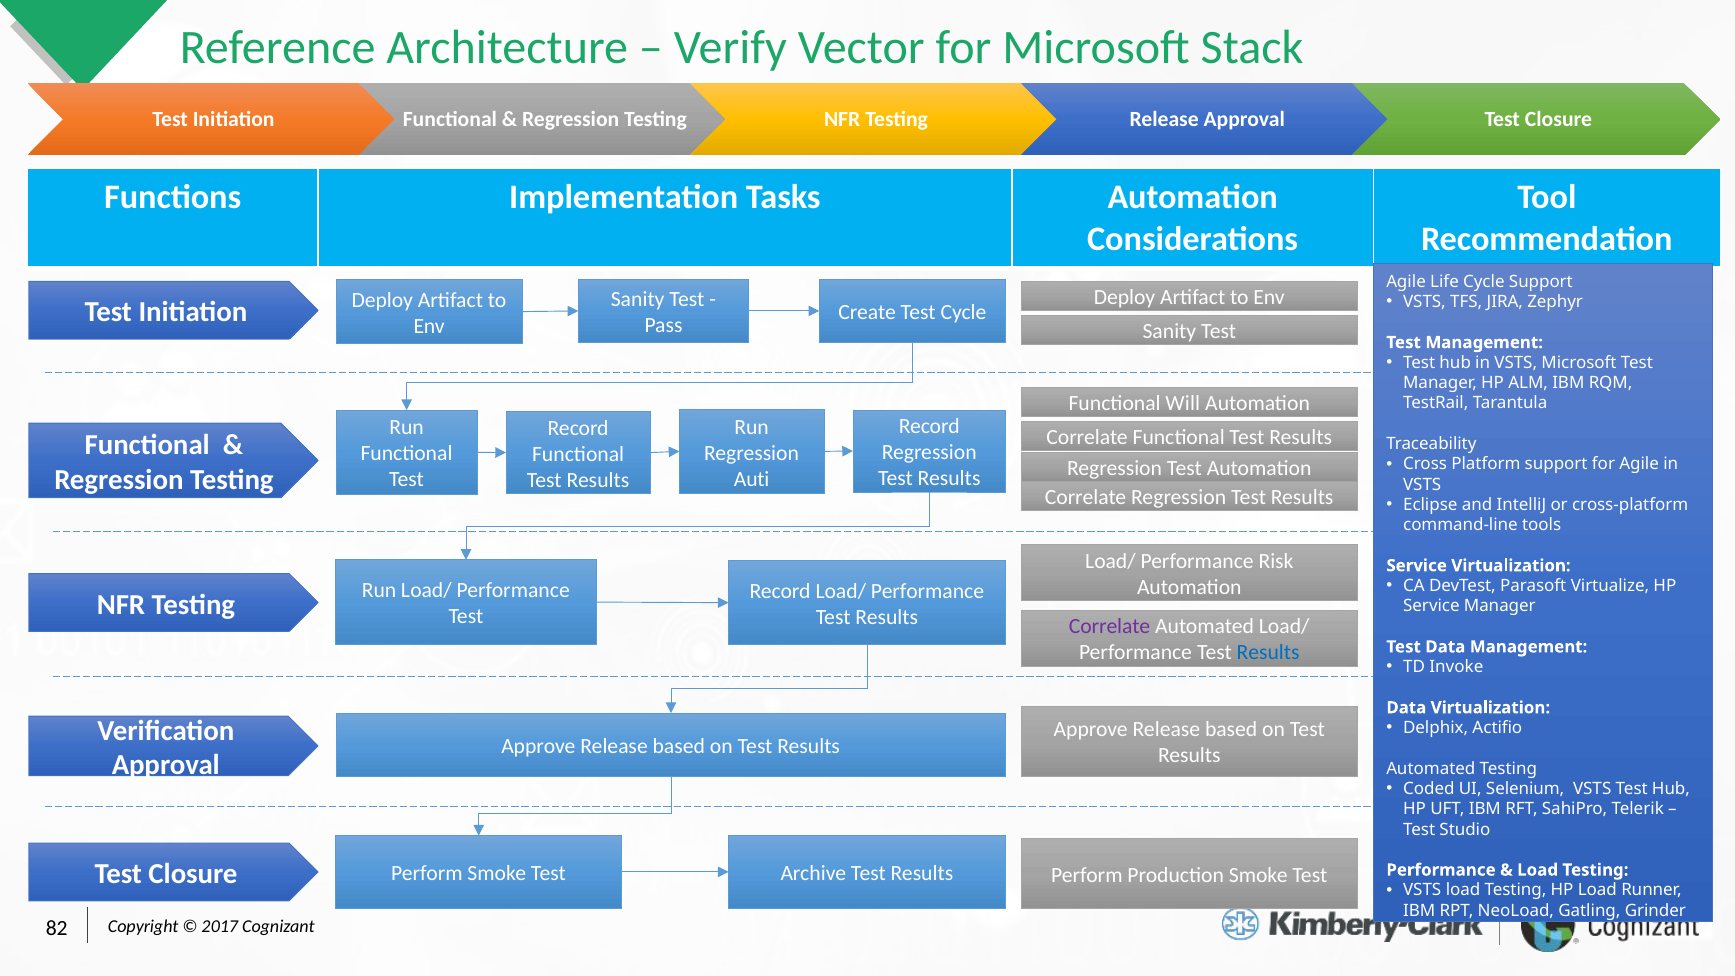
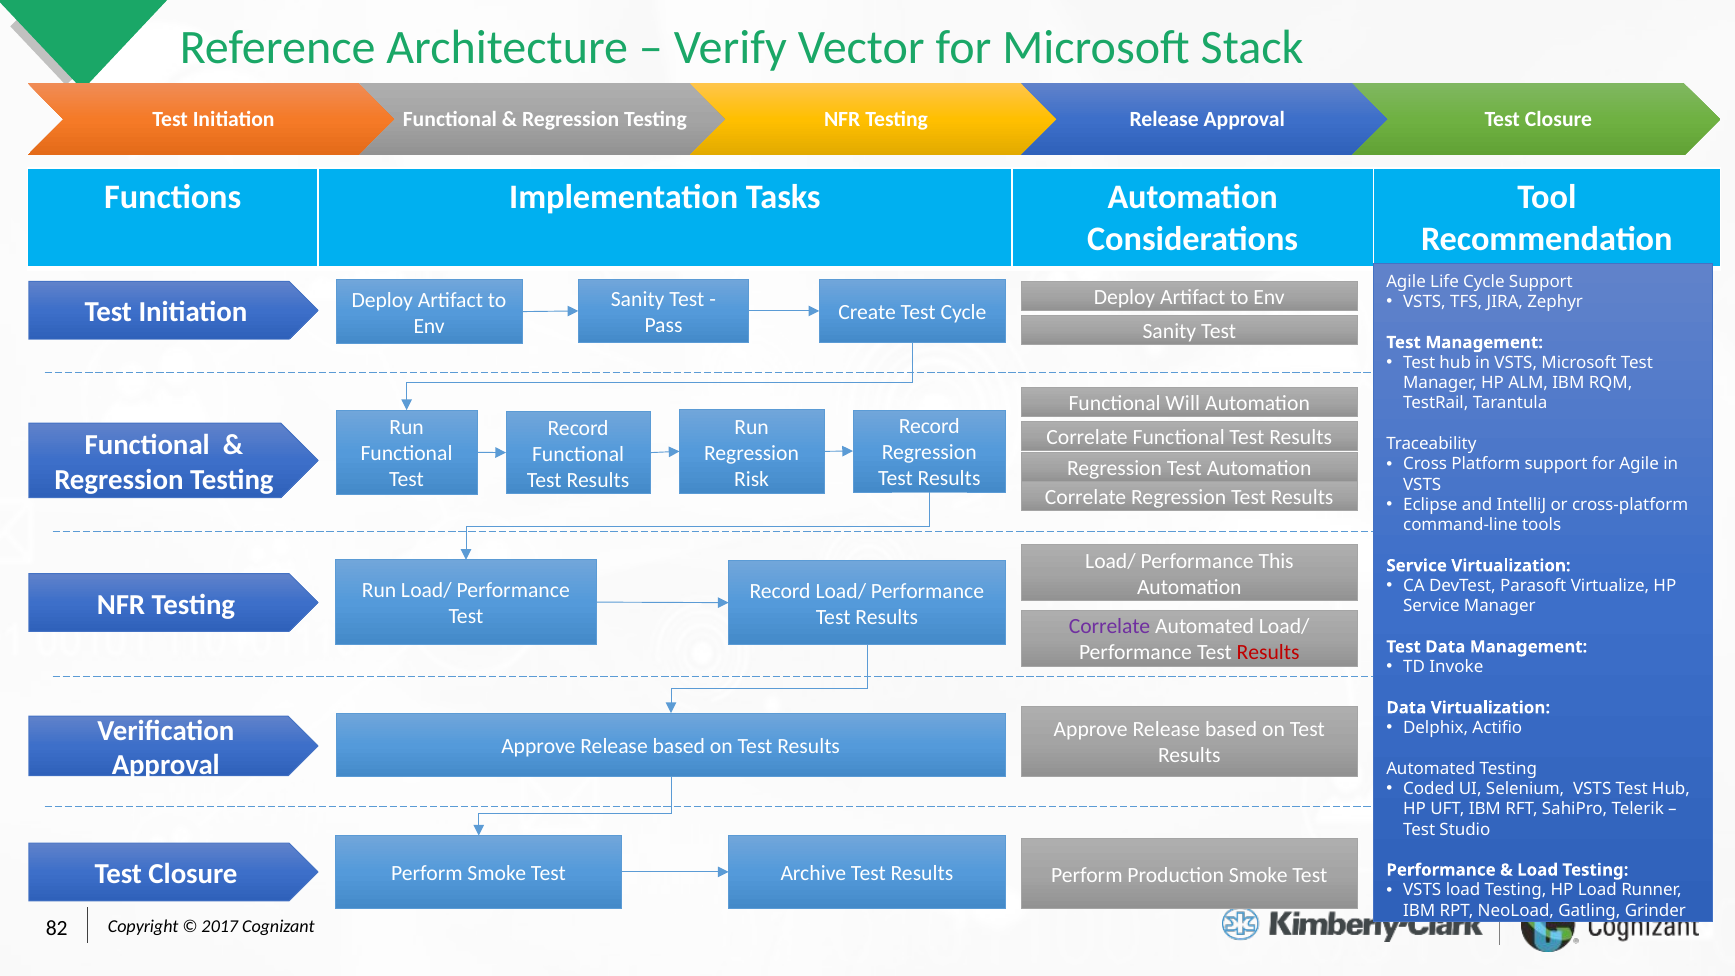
Auti: Auti -> Risk (752, 479)
Risk: Risk -> This (1276, 561)
Results colour: blue -> red (1268, 653)
